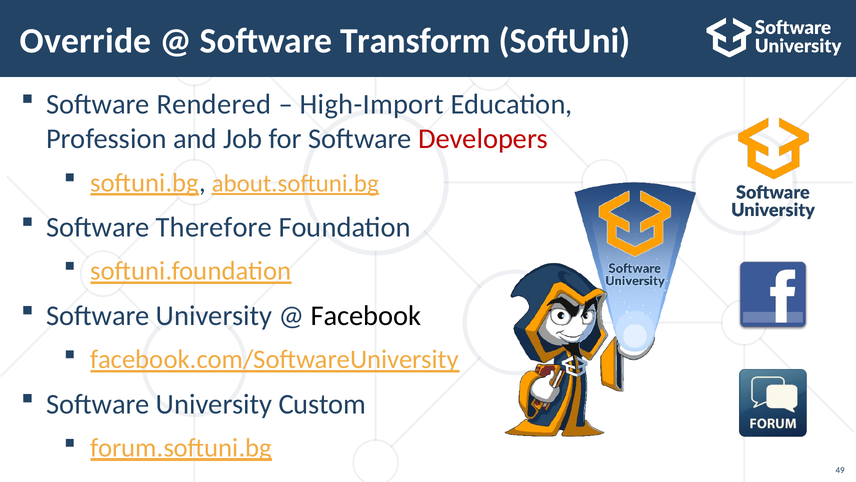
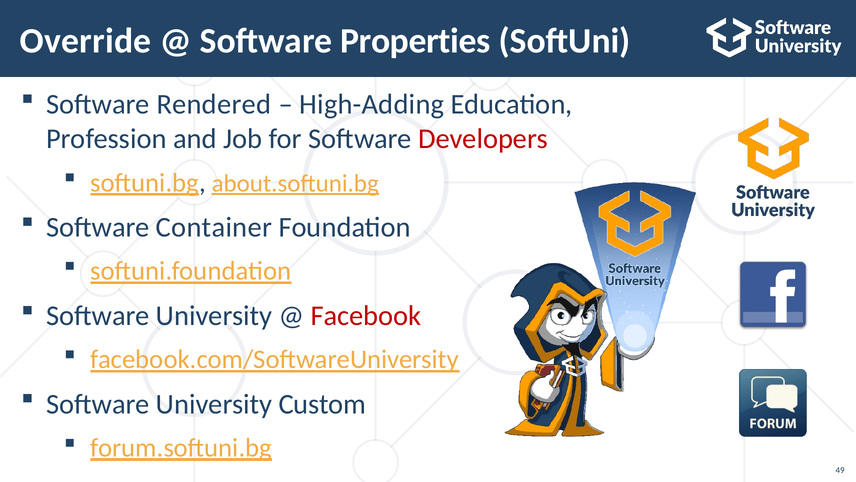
Transform: Transform -> Properties (415, 41)
High-Import: High-Import -> High-Adding (372, 104)
Therefore: Therefore -> Container (214, 227)
Facebook colour: black -> red (366, 315)
